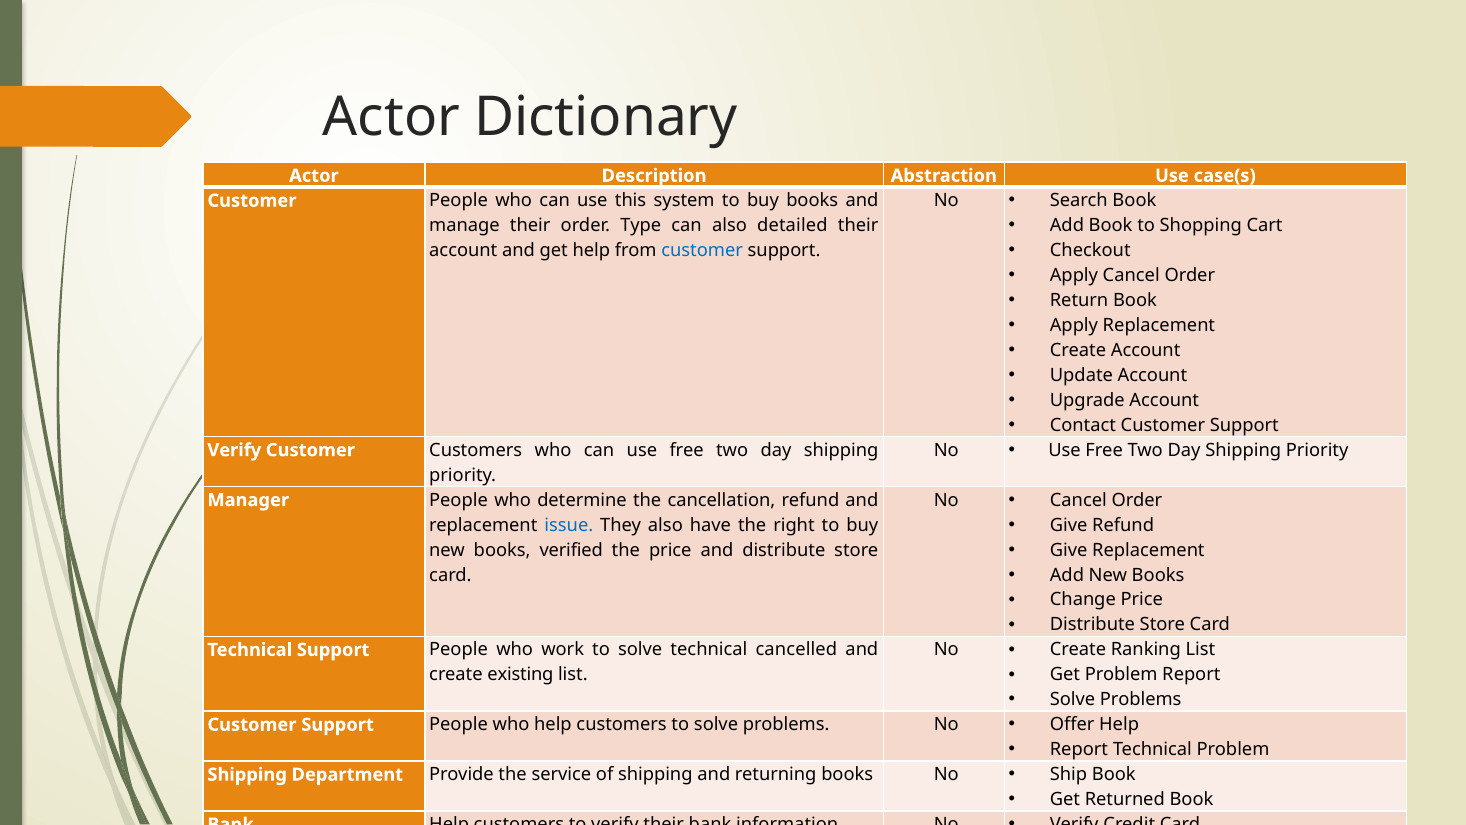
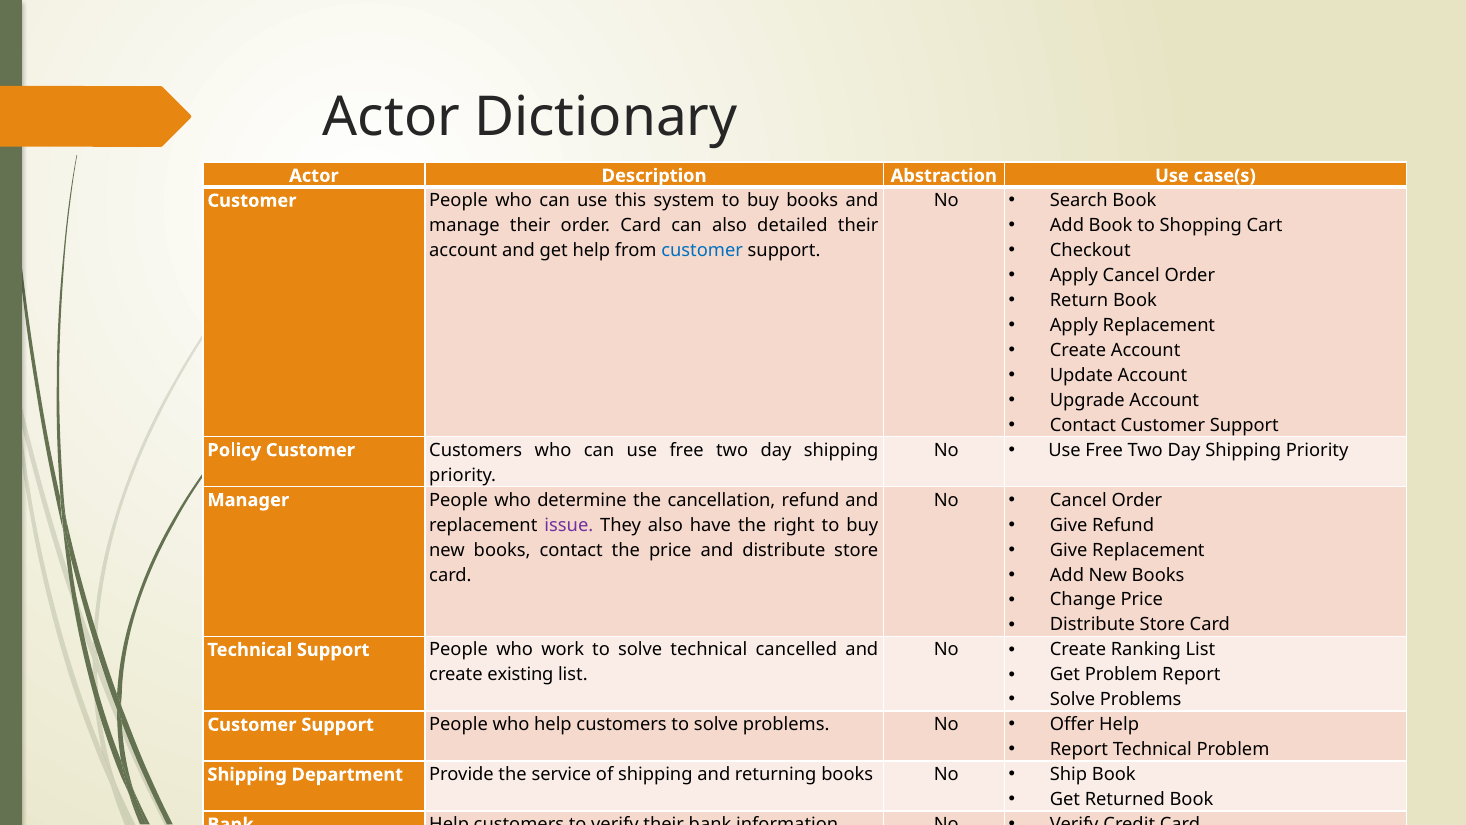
order Type: Type -> Card (641, 226)
Verify: Verify -> Policy (234, 450)
issue colour: blue -> purple (569, 525)
books verified: verified -> contact (571, 550)
